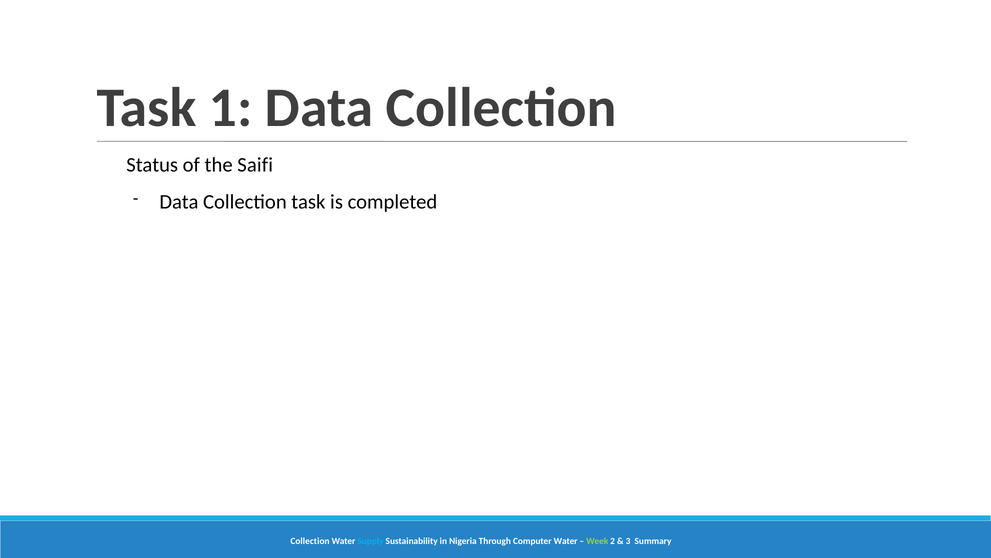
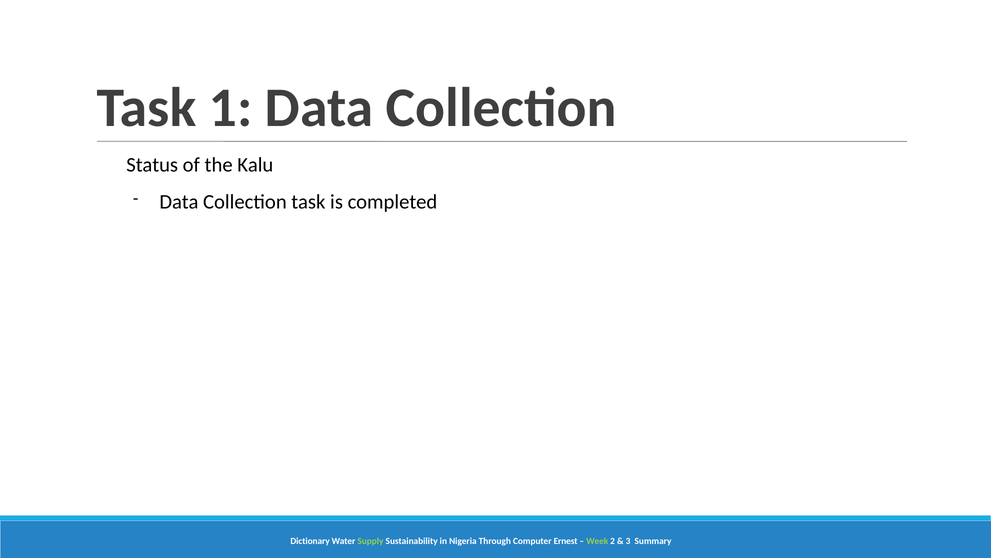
Saifi: Saifi -> Kalu (255, 165)
Collection: Collection -> Dictionary (310, 541)
Supply colour: light blue -> light green (370, 541)
Computer Water: Water -> Ernest (566, 541)
